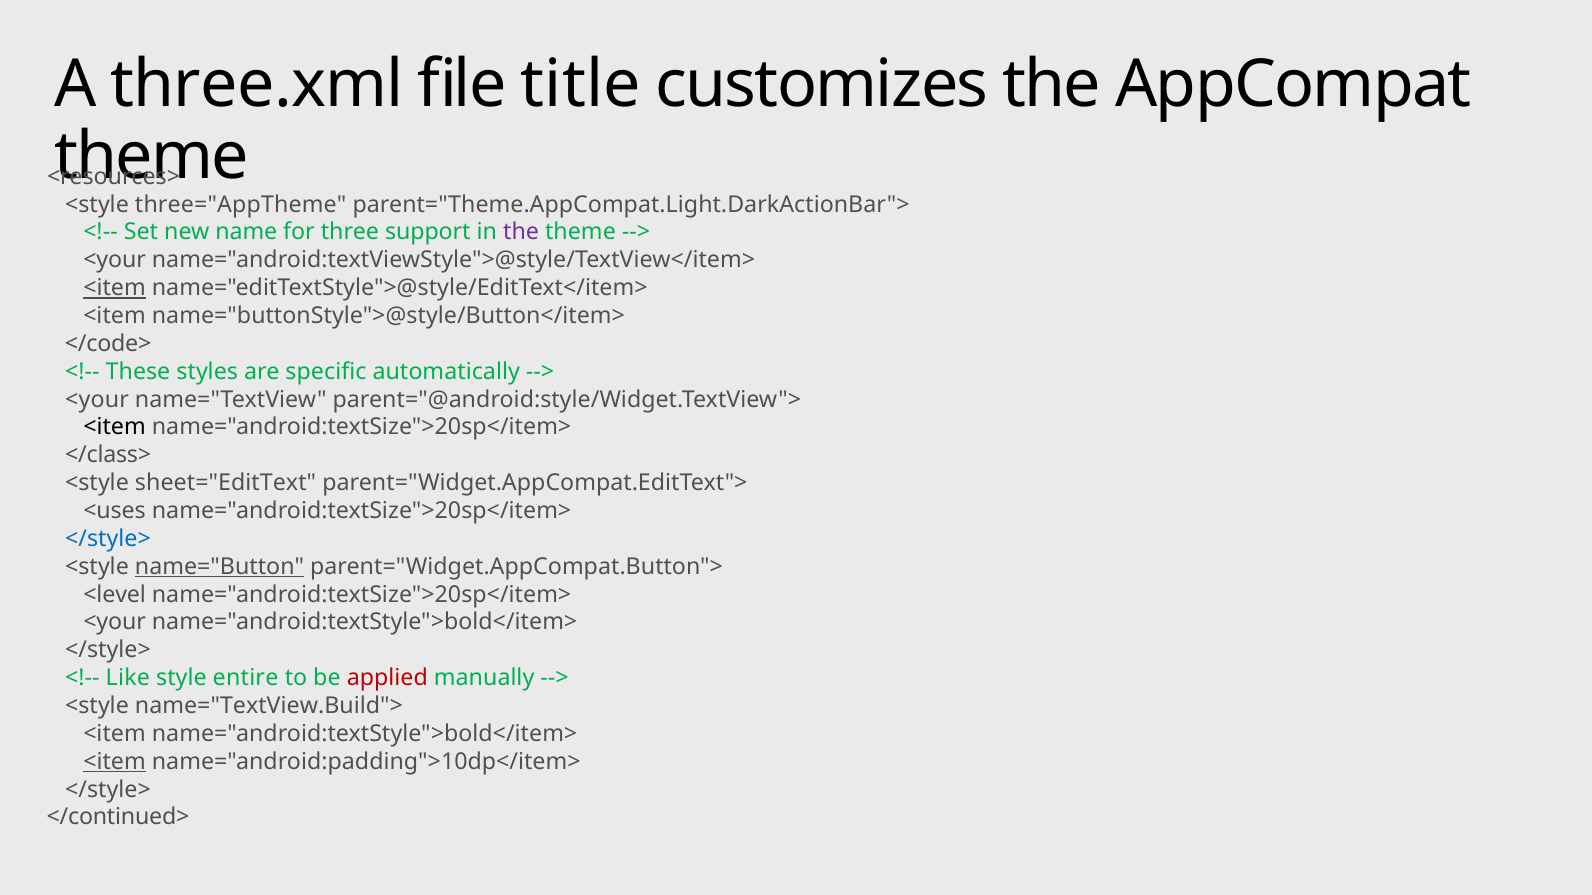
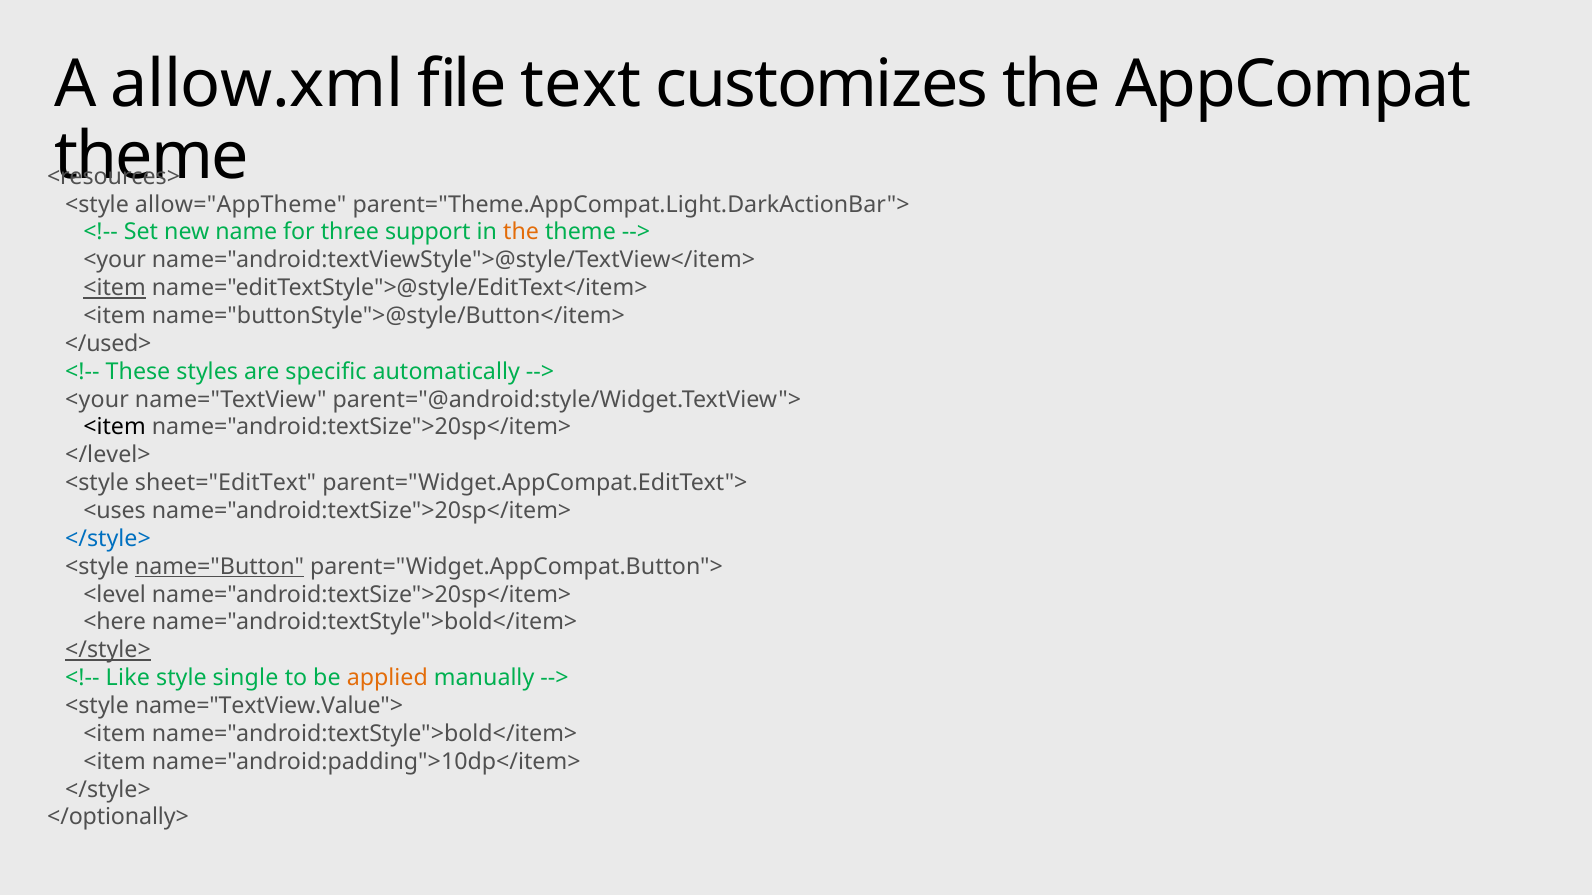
three.xml: three.xml -> allow.xml (257, 85)
title: title -> text (581, 85)
three="AppTheme: three="AppTheme -> allow="AppTheme (241, 205)
the colour: purple -> orange (521, 232)
</code>: </code> -> </used> (108, 344)
</class>: </class> -> </level> (108, 455)
<your: <your -> <here (115, 623)
</style> underline: none -> present (108, 651)
entire: entire -> single (246, 678)
applied colour: red -> orange (387, 678)
name="TextView.Build">: name="TextView.Build"> -> name="TextView.Value"> (269, 706)
<item underline: present -> none (115, 762)
</continued>: </continued> -> </optionally> (118, 818)
